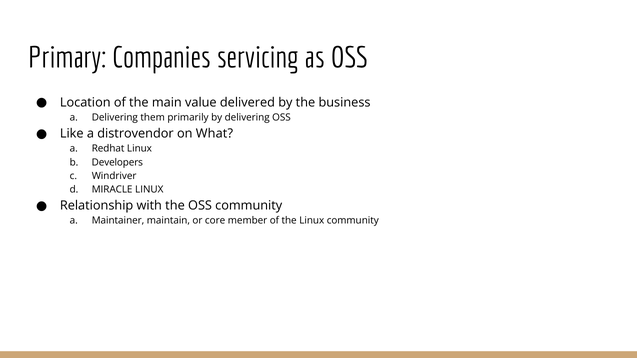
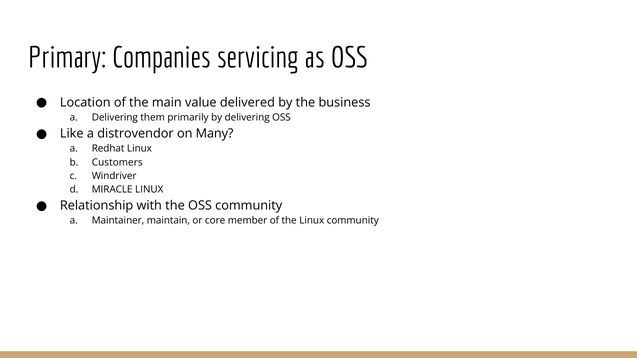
What: What -> Many (215, 134)
Developers: Developers -> Customers (117, 162)
